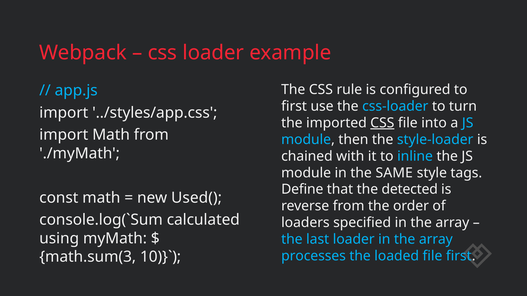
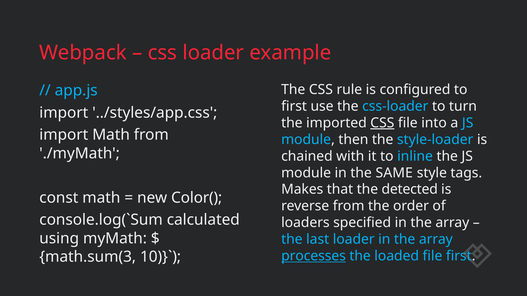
Define: Define -> Makes (302, 190)
Used(: Used( -> Color( (197, 198)
processes underline: none -> present (314, 256)
